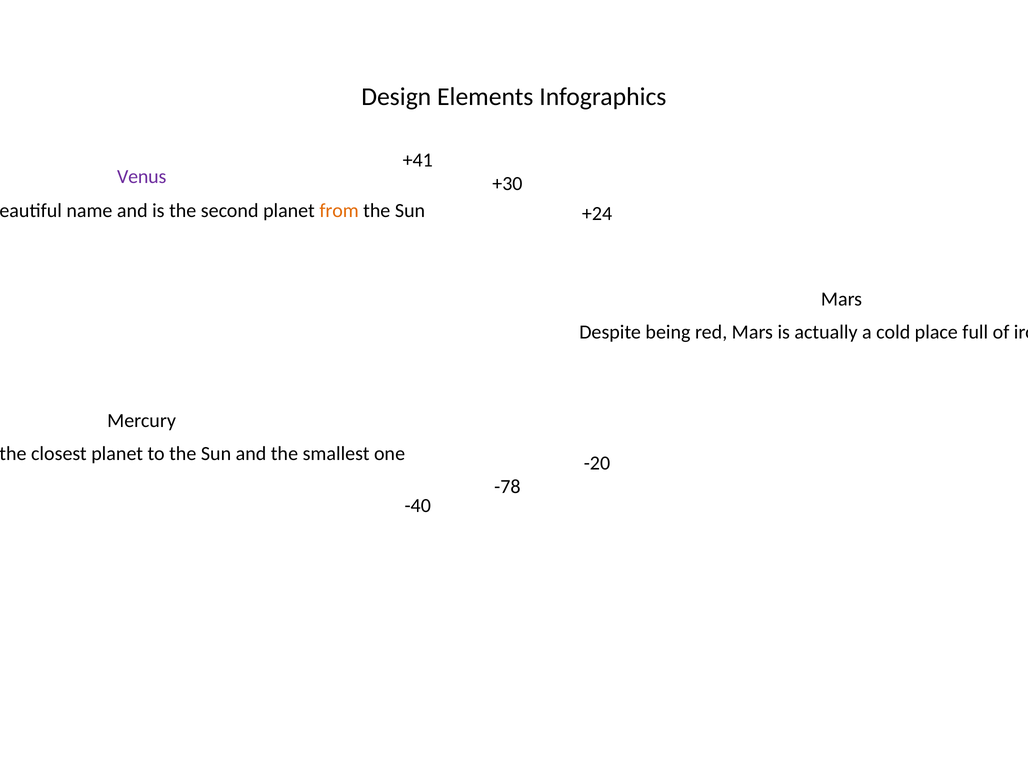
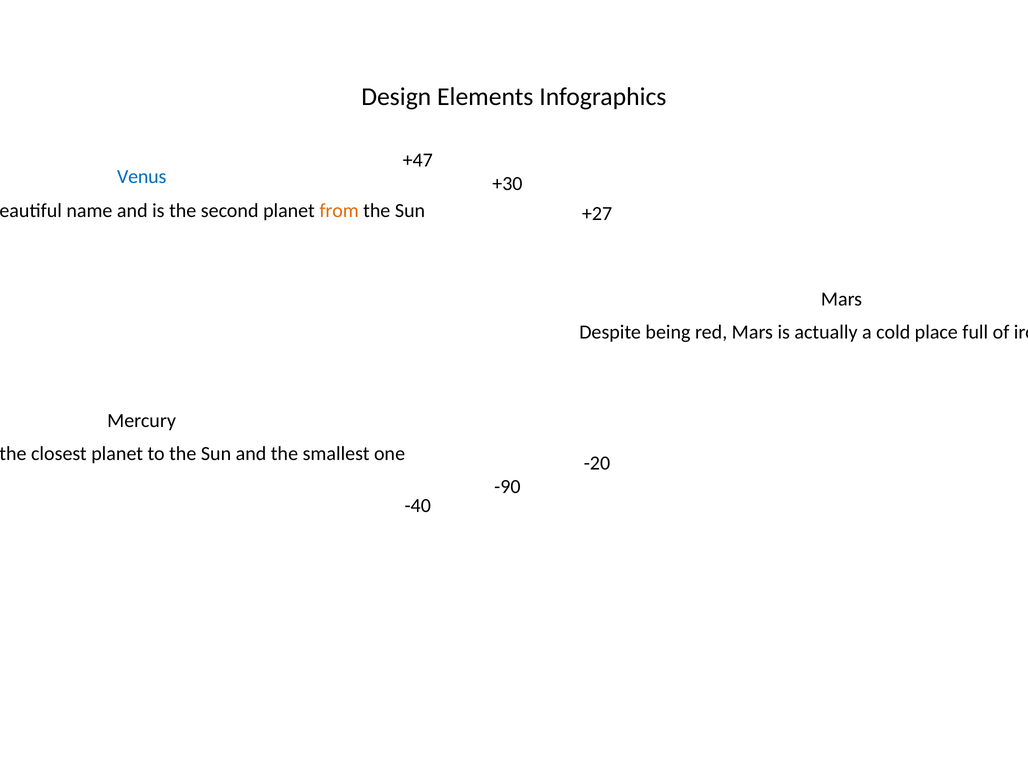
+41: +41 -> +47 (418, 160)
Venus colour: purple -> blue (142, 177)
+24: +24 -> +27 (597, 213)
-78: -78 -> -90 (507, 487)
